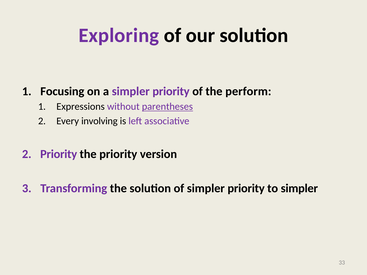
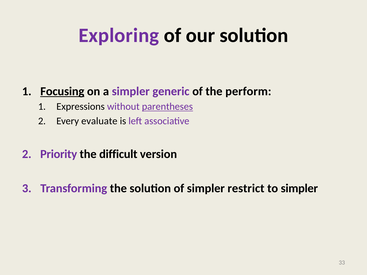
Focusing underline: none -> present (62, 91)
a simpler priority: priority -> generic (171, 91)
involving: involving -> evaluate (99, 121)
the priority: priority -> difficult (118, 154)
of simpler priority: priority -> restrict (246, 188)
